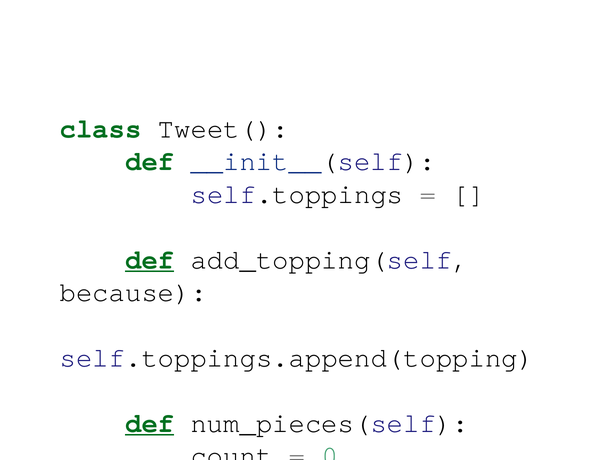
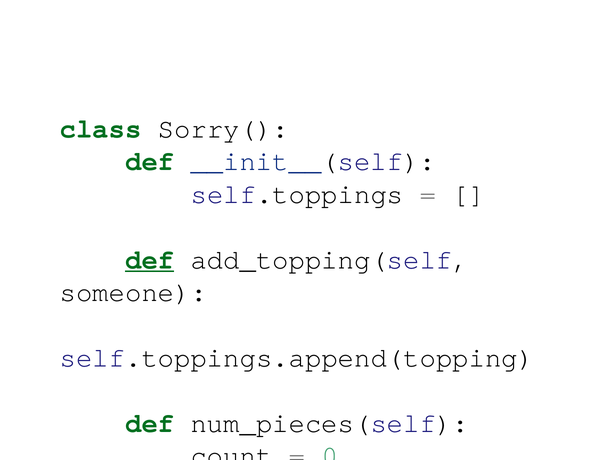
Tweet(: Tweet( -> Sorry( (223, 129)
because: because -> someone (133, 292)
def underline: present -> none (150, 423)
